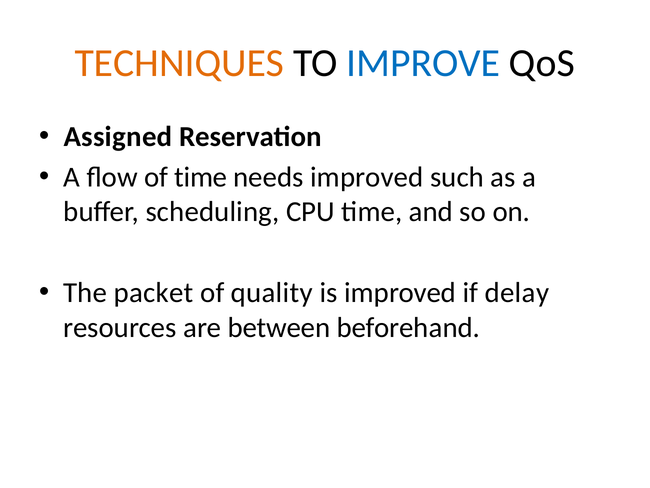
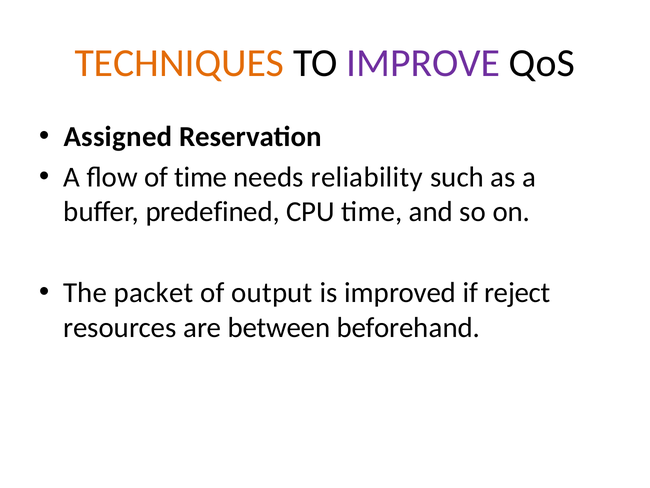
IMPROVE colour: blue -> purple (423, 63)
needs improved: improved -> reliability (367, 177)
scheduling: scheduling -> predefined (213, 212)
quality: quality -> output (272, 293)
delay: delay -> reject (517, 293)
